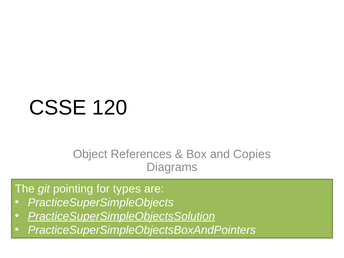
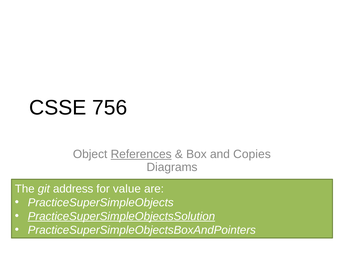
120: 120 -> 756 (110, 108)
References underline: none -> present (141, 154)
pointing: pointing -> address (73, 189)
types: types -> value (127, 189)
